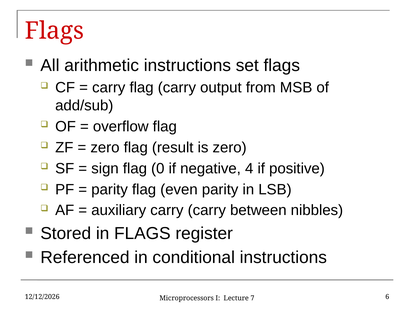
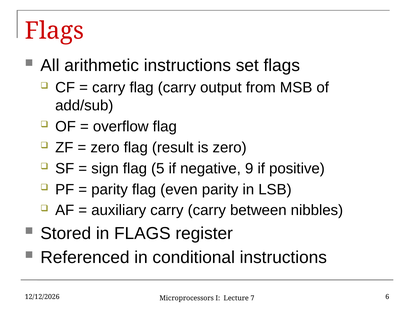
0: 0 -> 5 (158, 168)
4: 4 -> 9 (249, 168)
